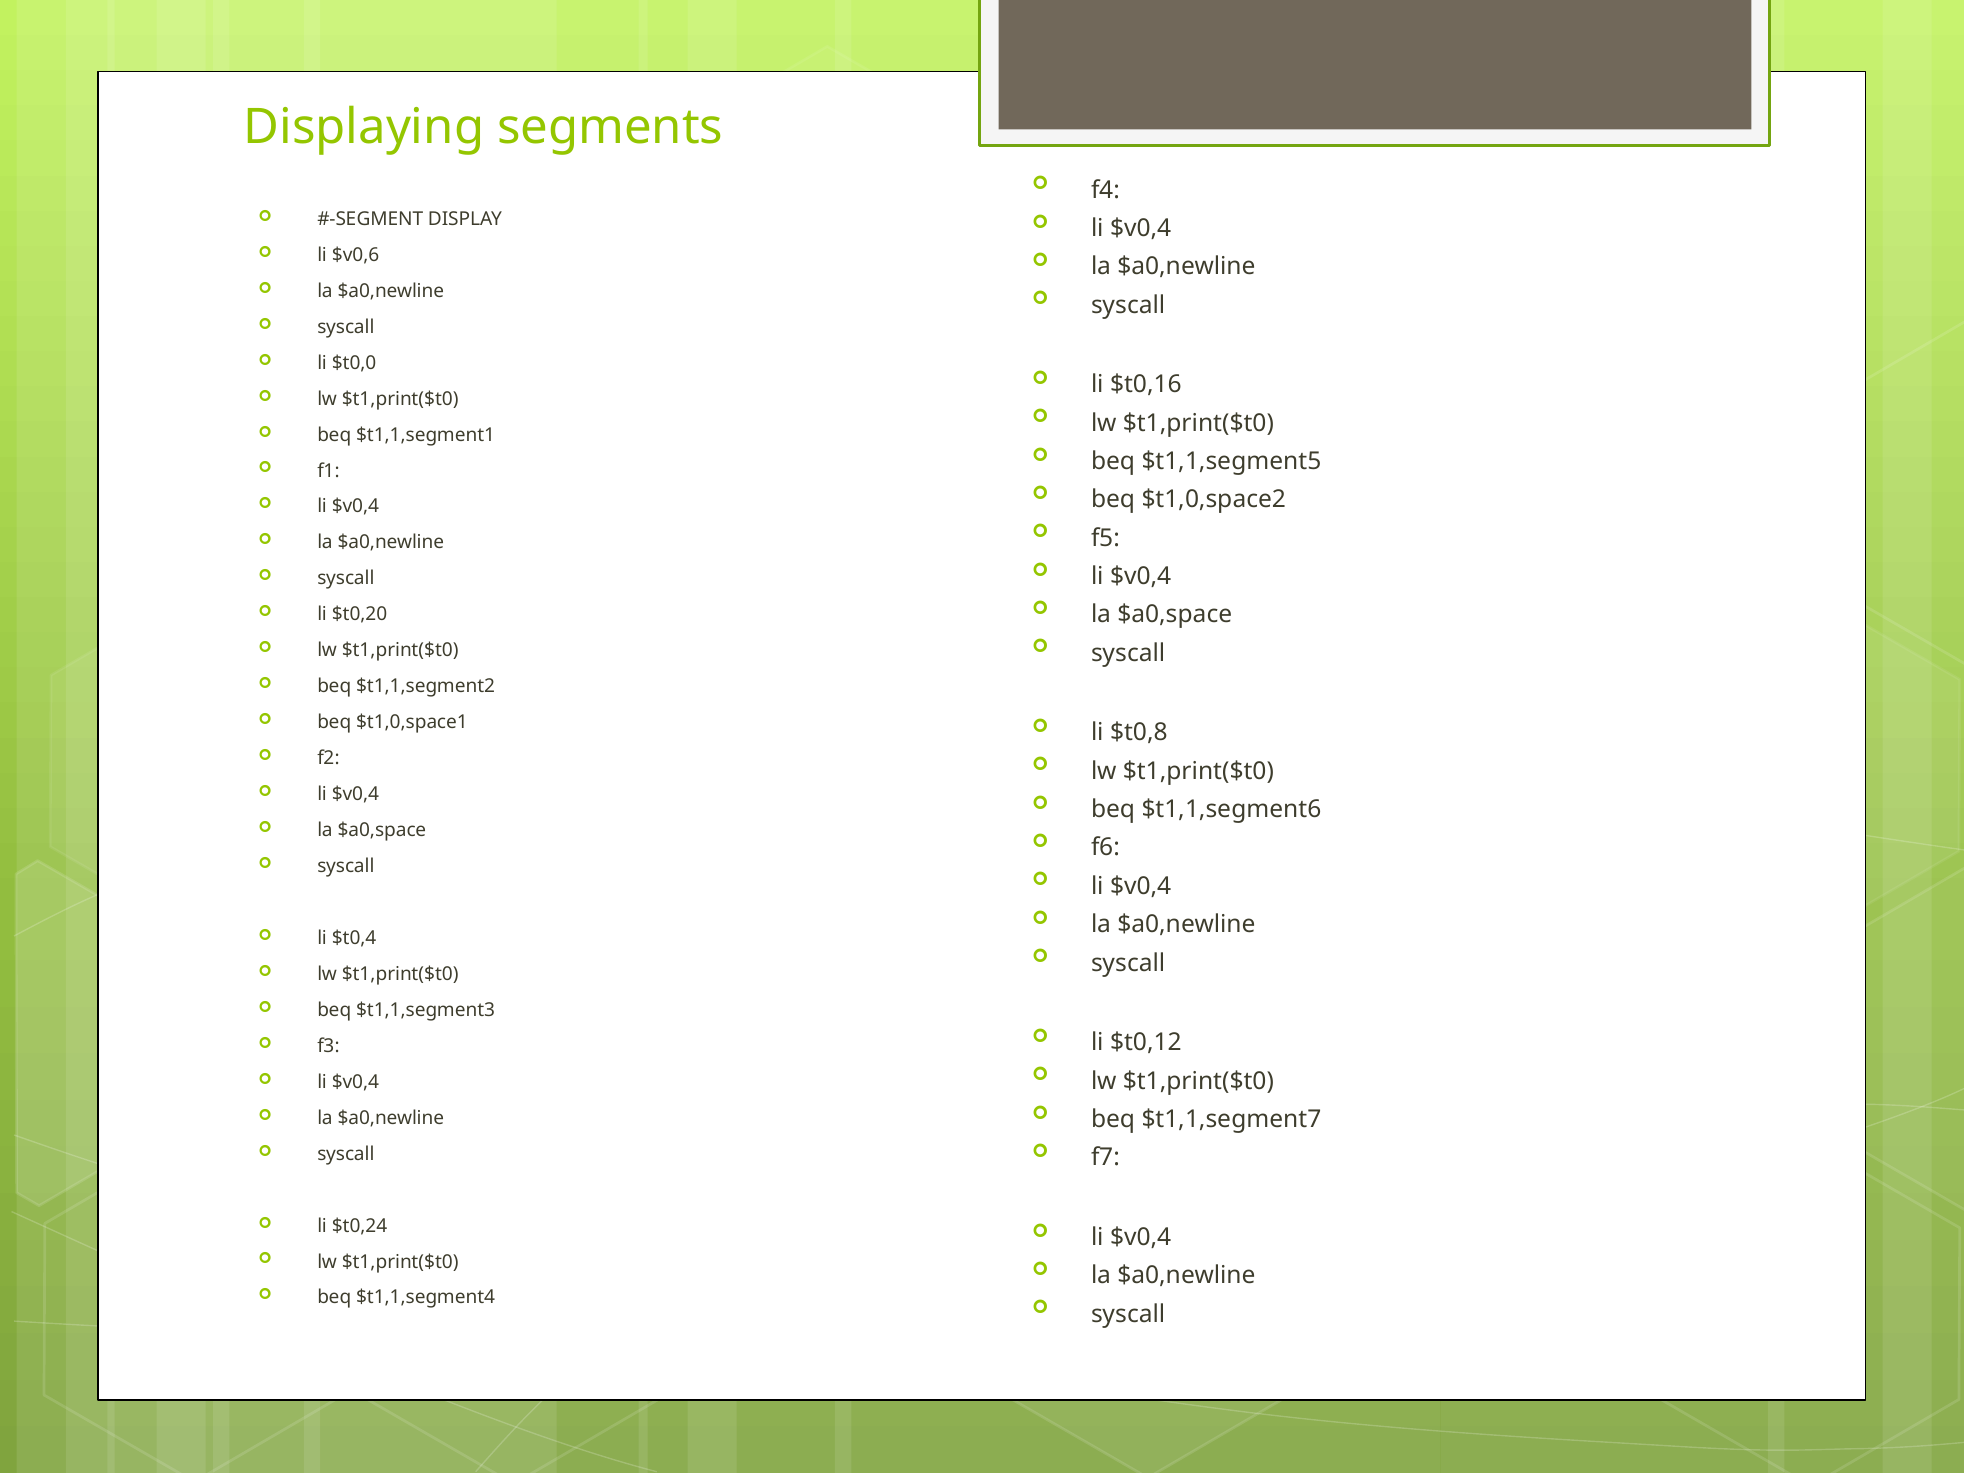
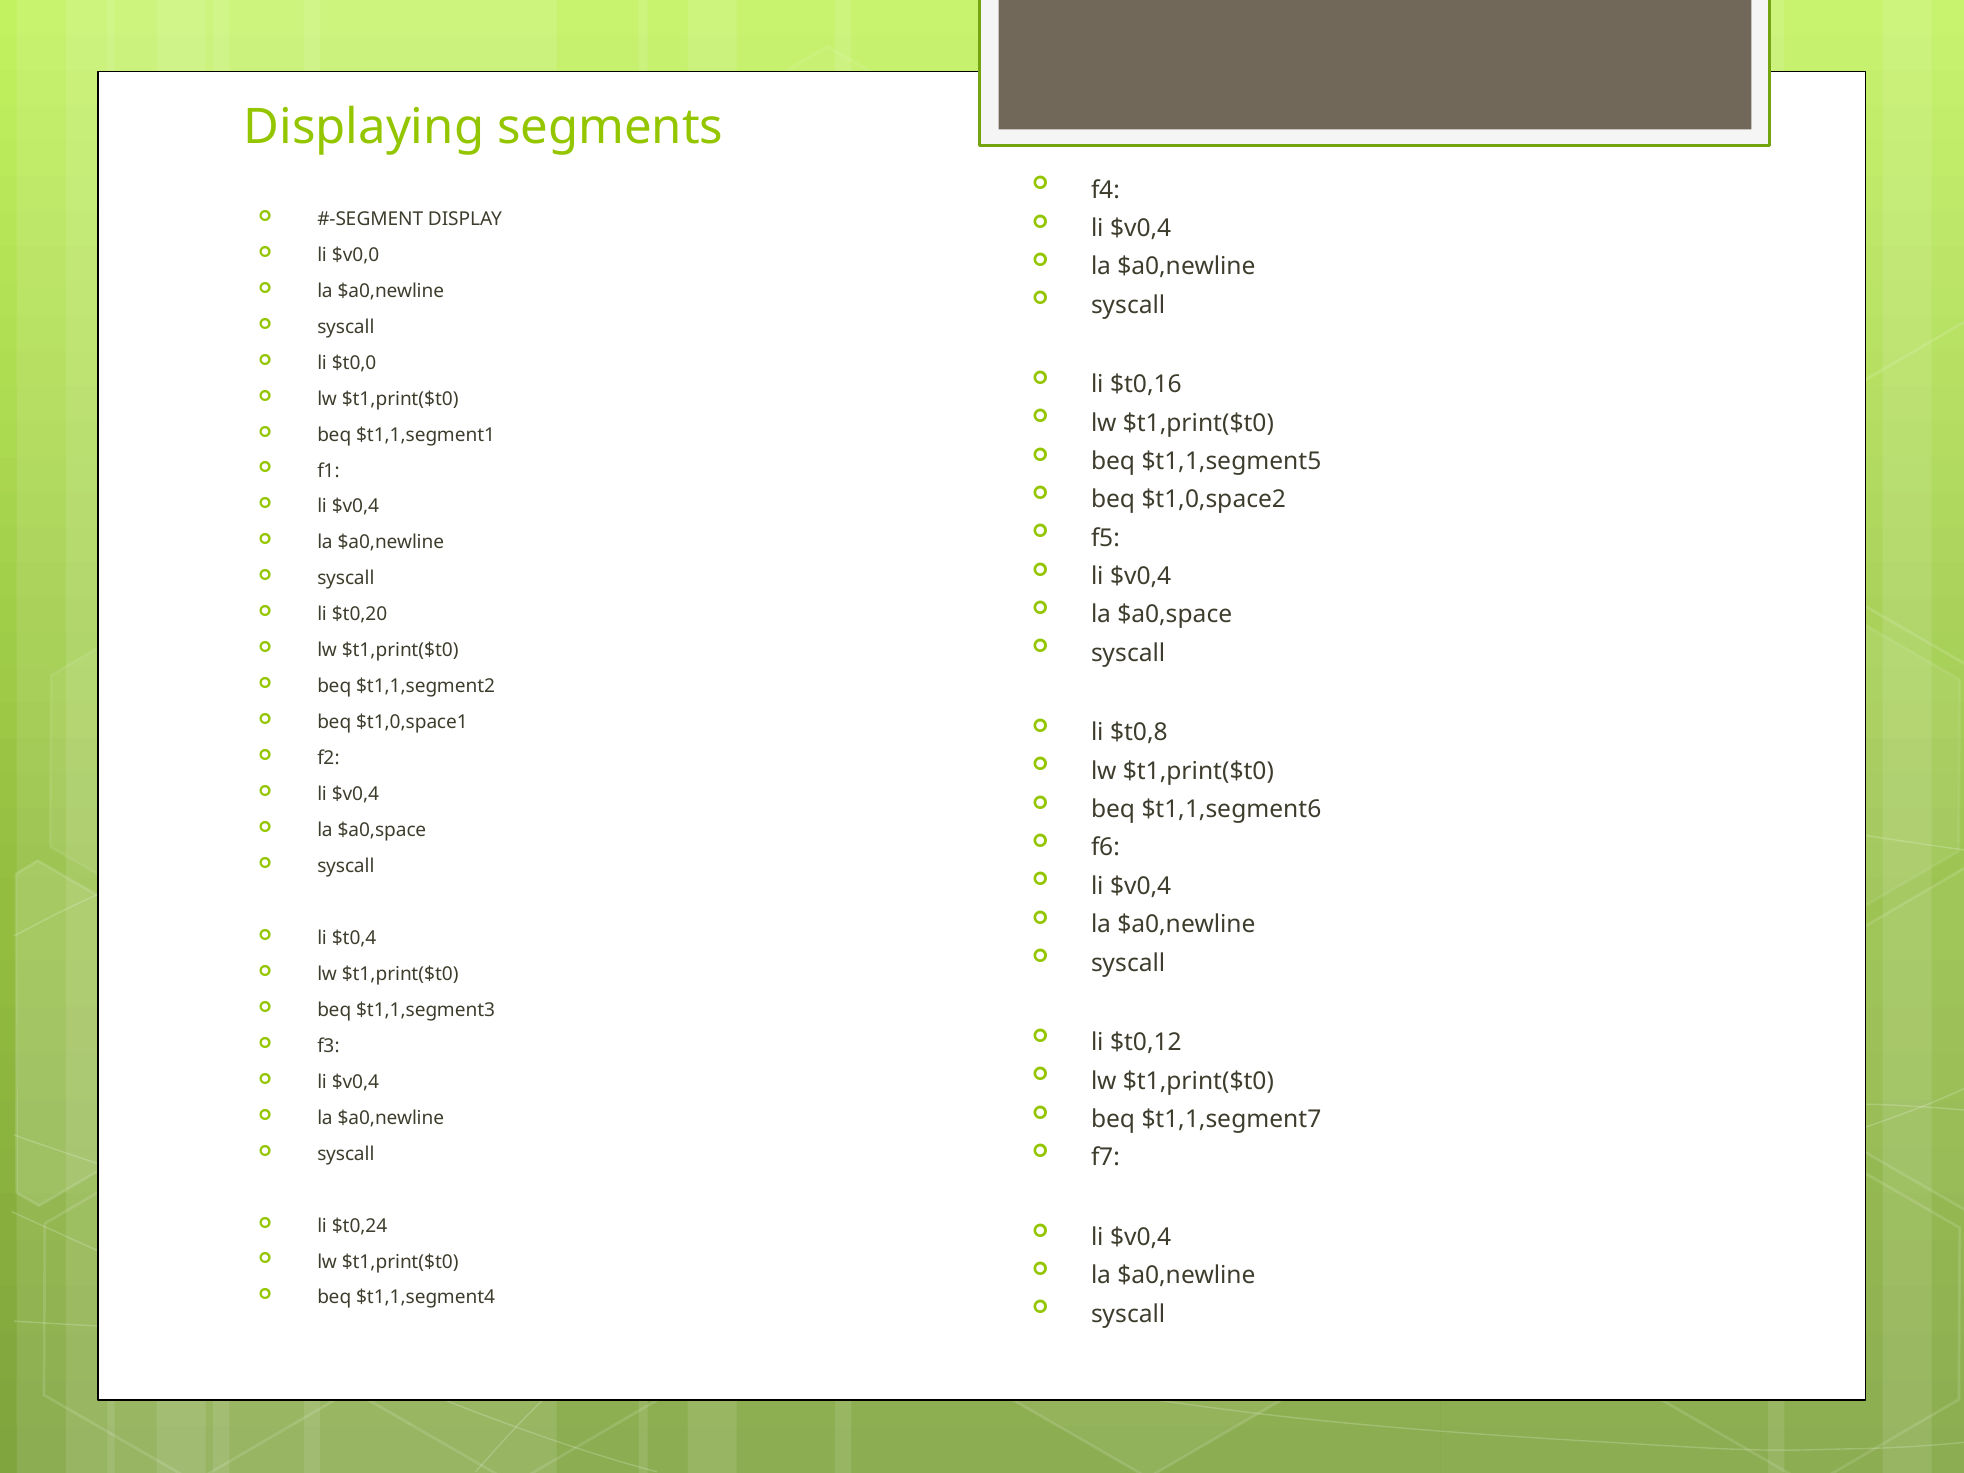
$v0,6: $v0,6 -> $v0,0 (356, 255)
